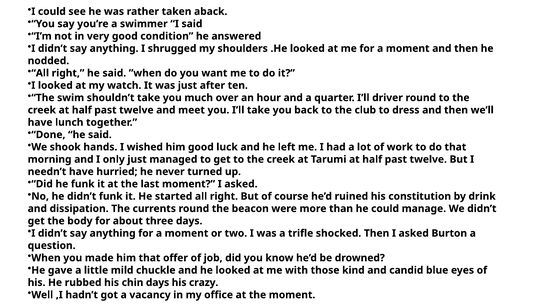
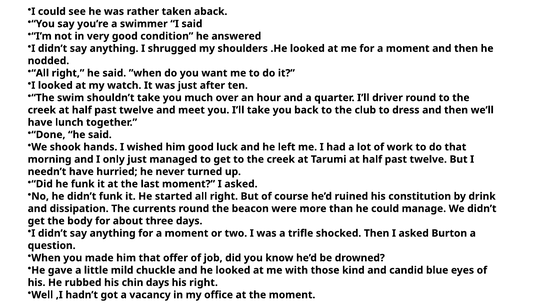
his crazy: crazy -> right (204, 282)
